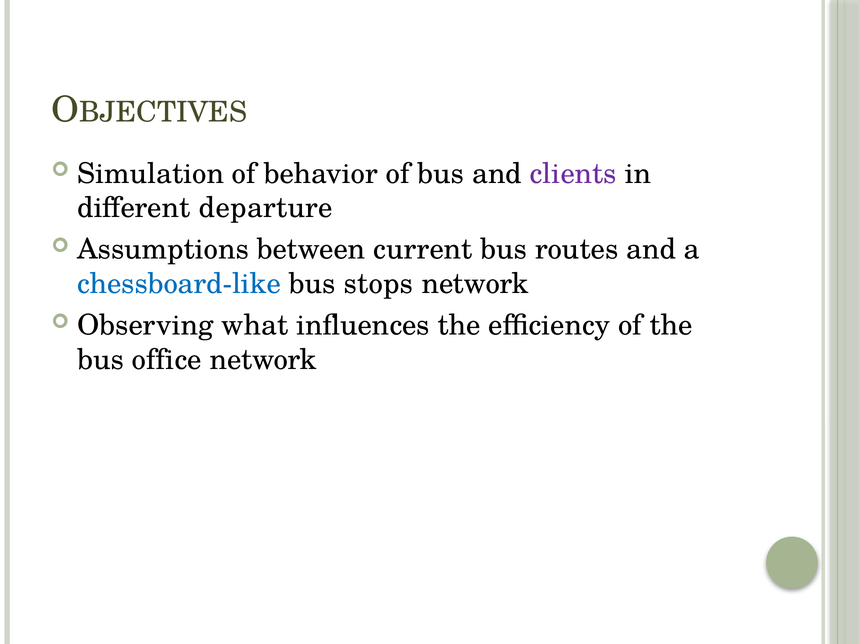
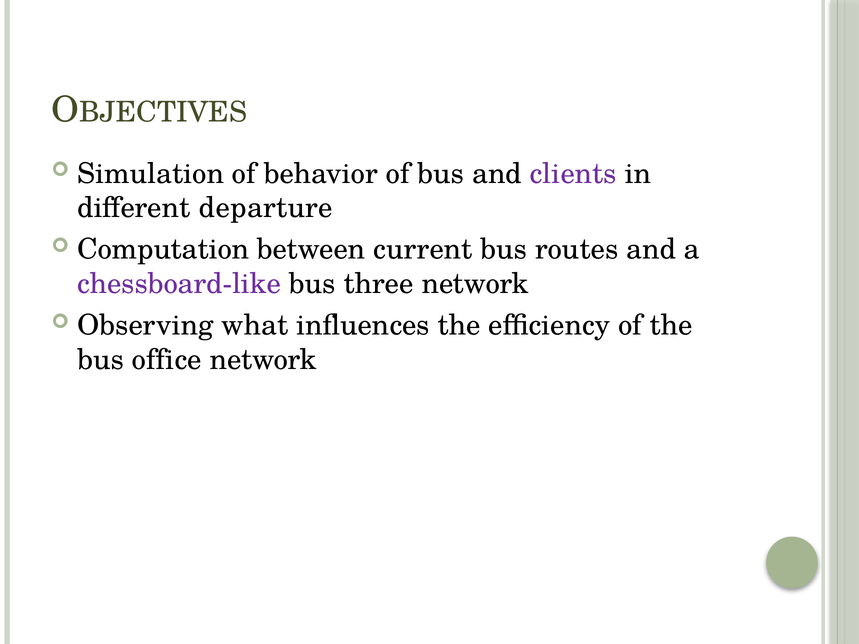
Assumptions: Assumptions -> Computation (163, 250)
chessboard-like colour: blue -> purple (179, 284)
stops: stops -> three (379, 284)
